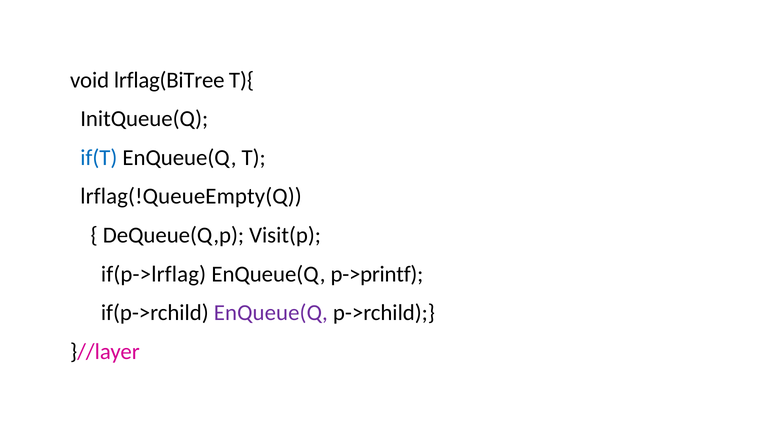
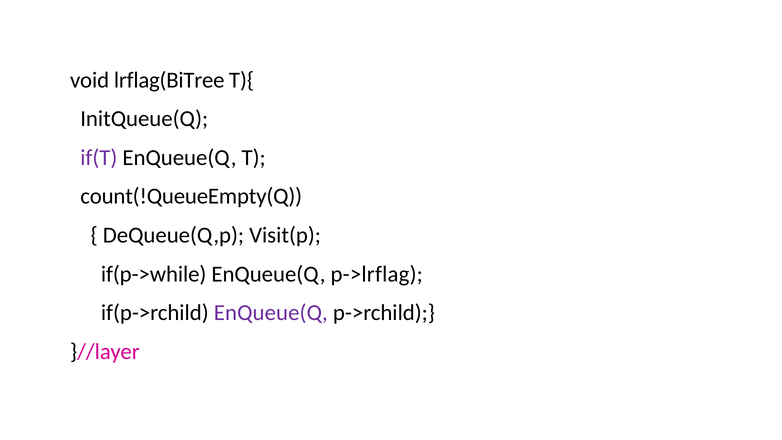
if(T colour: blue -> purple (99, 158)
lrflag(!QueueEmpty(Q: lrflag(!QueueEmpty(Q -> count(!QueueEmpty(Q (191, 196)
if(p->lrflag: if(p->lrflag -> if(p->while (154, 274)
p->printf: p->printf -> p->lrflag (377, 274)
